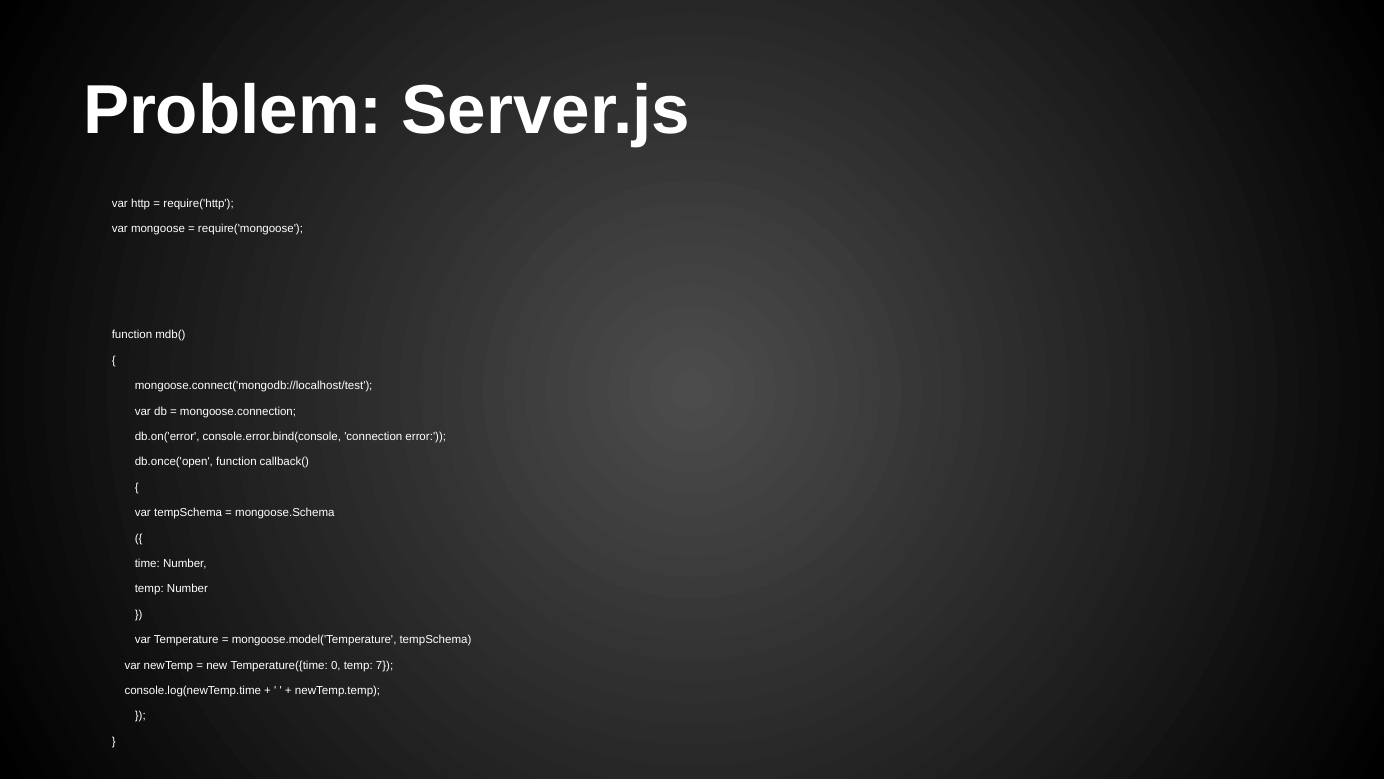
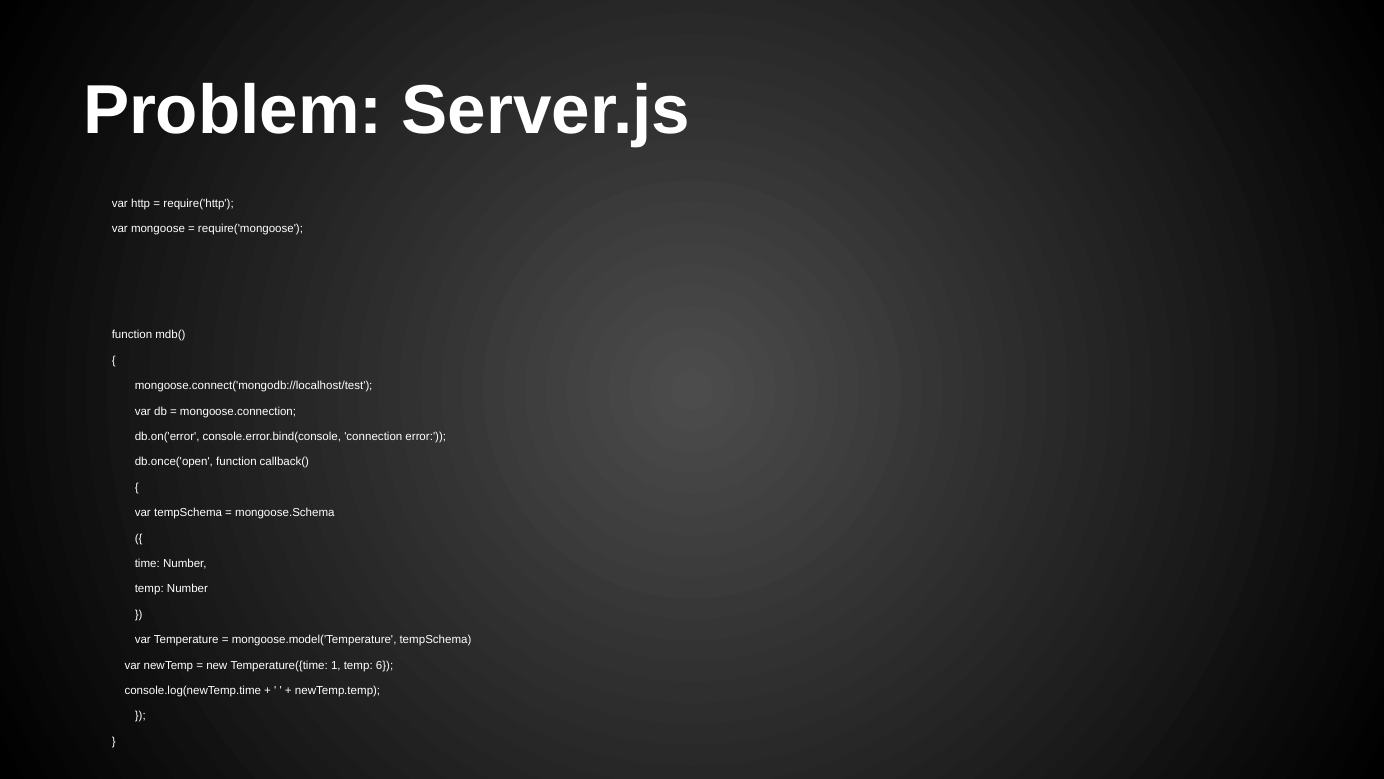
0: 0 -> 1 (336, 665)
7: 7 -> 6 (385, 665)
